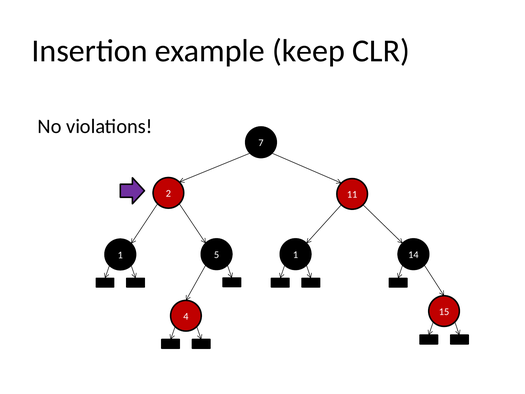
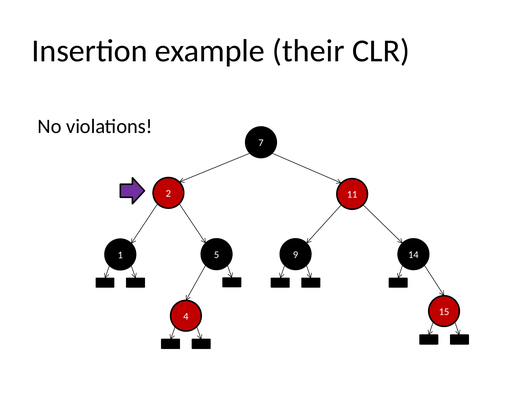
keep: keep -> their (308, 51)
5 1: 1 -> 9 (296, 255)
